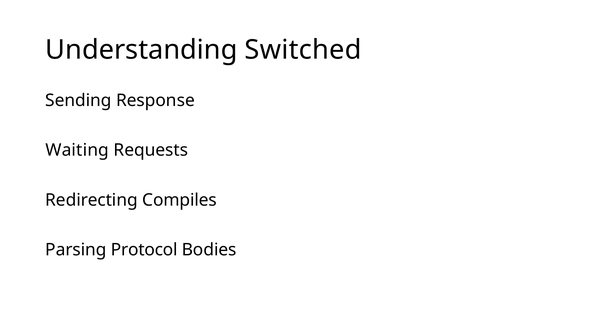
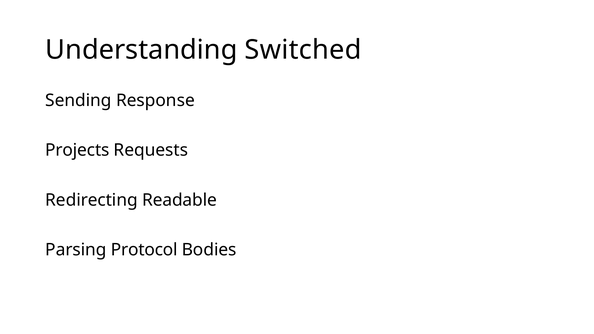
Waiting: Waiting -> Projects (77, 150)
Compiles: Compiles -> Readable (180, 200)
